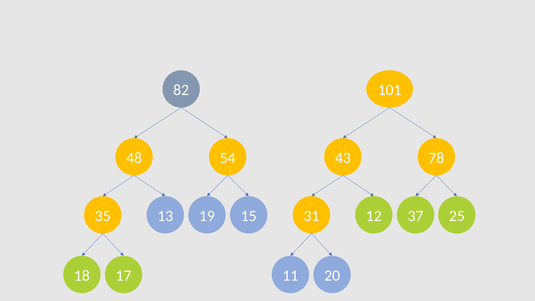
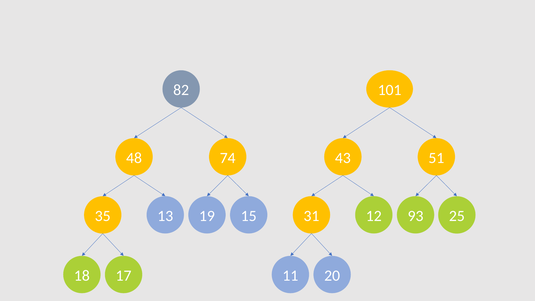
54: 54 -> 74 (228, 158)
78: 78 -> 51 (436, 158)
37: 37 -> 93 (416, 216)
